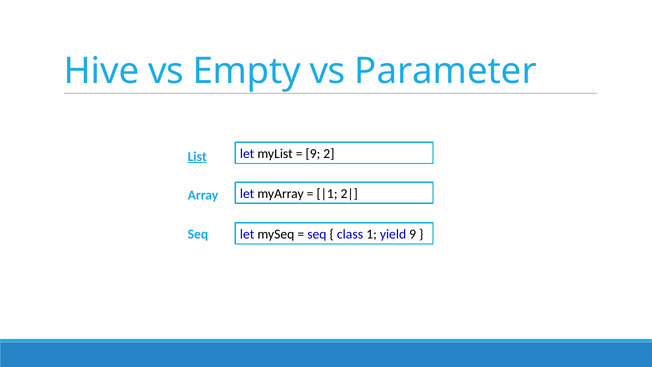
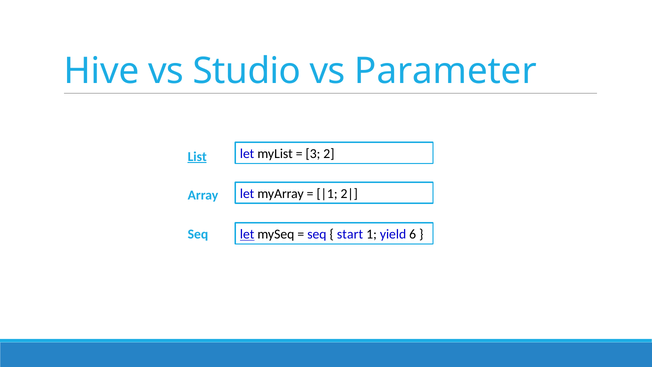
Empty: Empty -> Studio (247, 71)
9: 9 -> 3 (313, 154)
let underline: none -> present (247, 234)
class: class -> start (350, 234)
yield 9: 9 -> 6 (413, 234)
